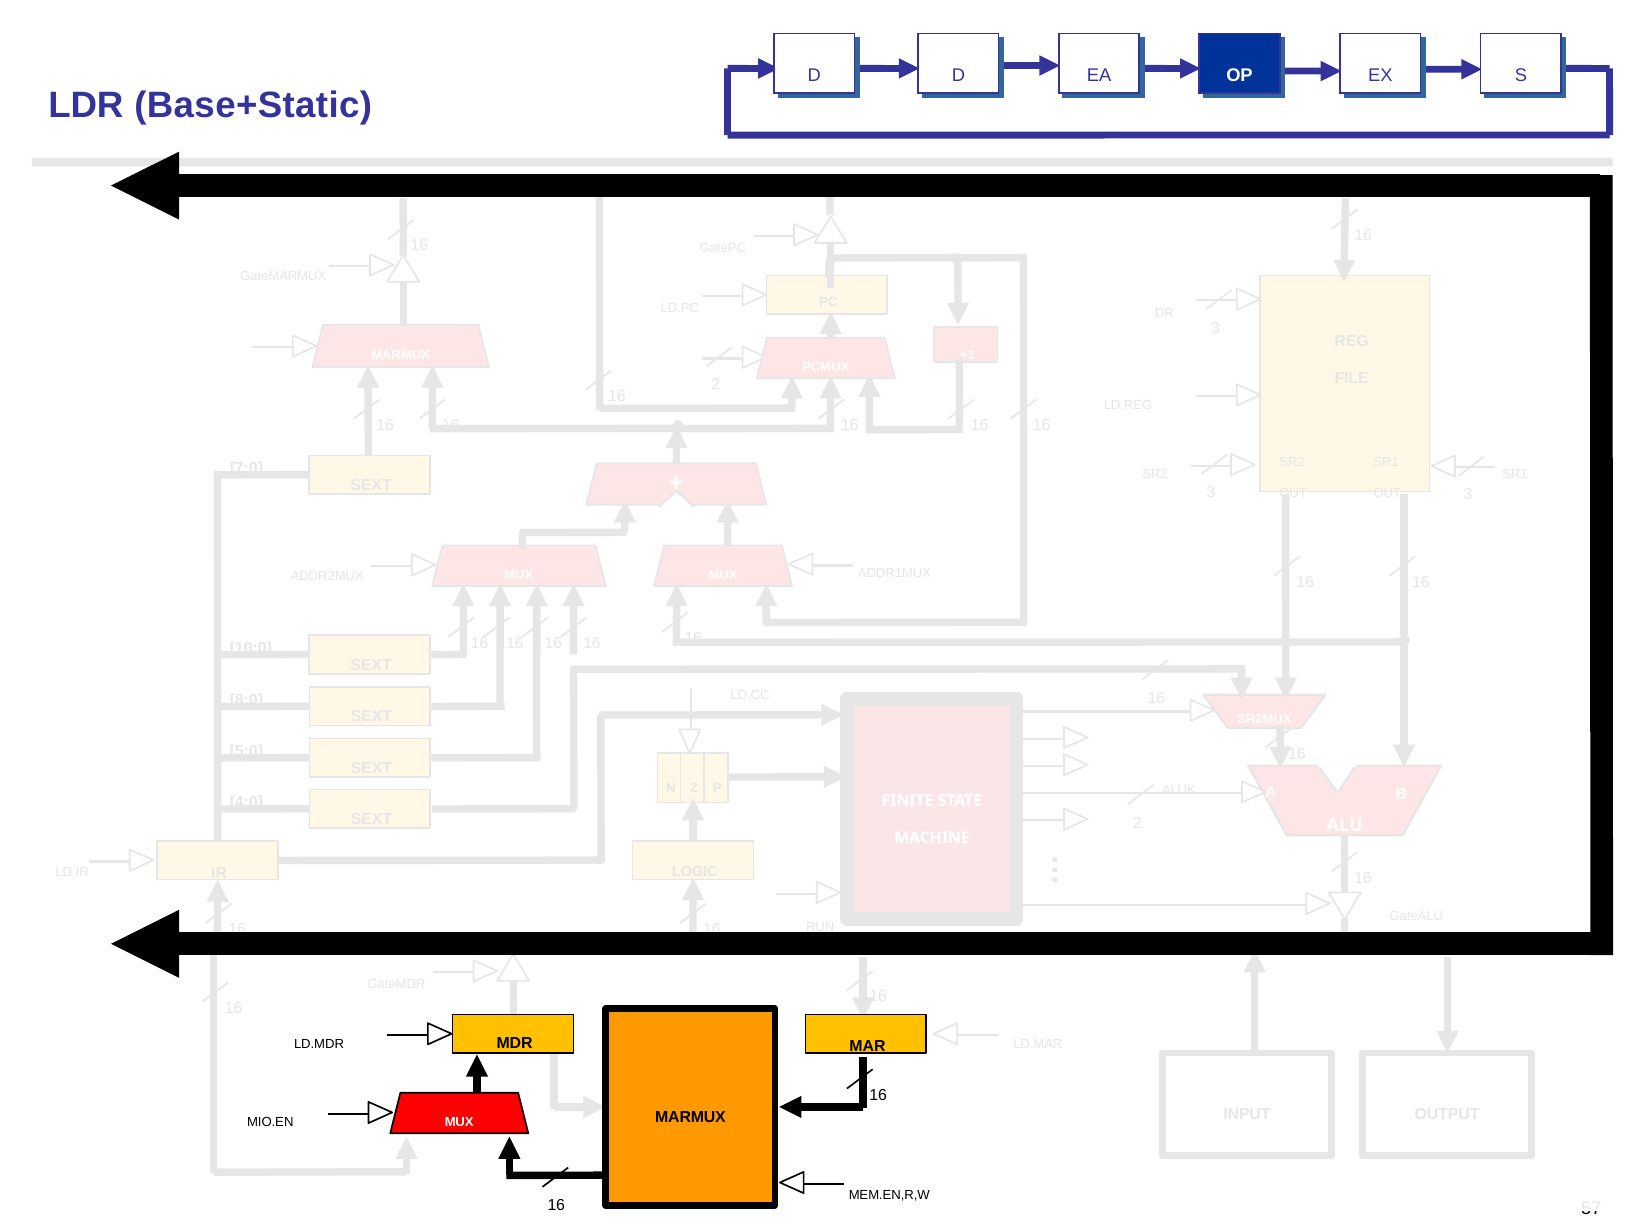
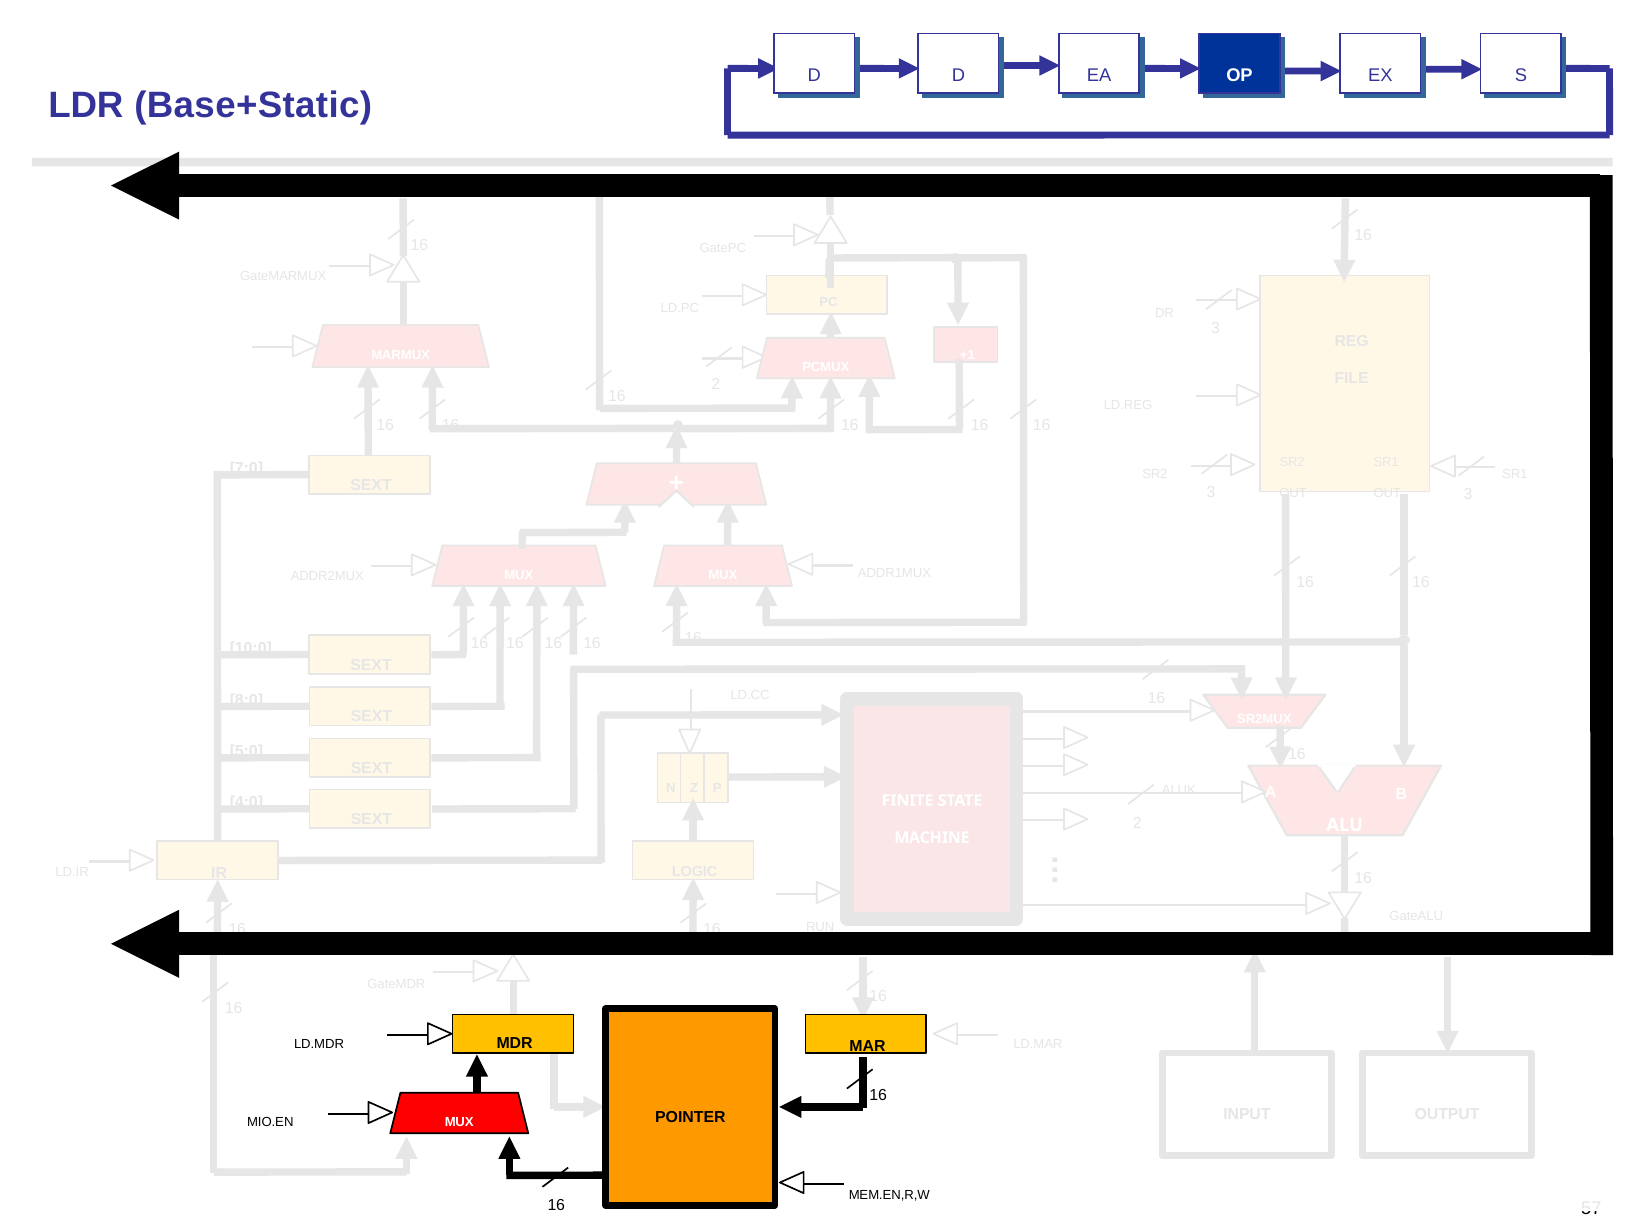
MARMUX: MARMUX -> POINTER (690, 1117)
